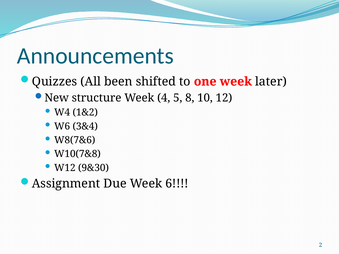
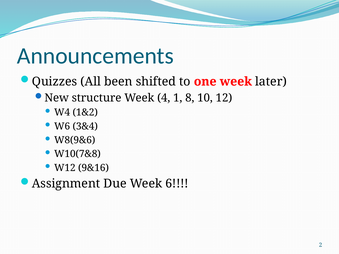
5: 5 -> 1 (178, 98)
W8(7&6: W8(7&6 -> W8(9&6 (75, 140)
9&30: 9&30 -> 9&16 (93, 168)
